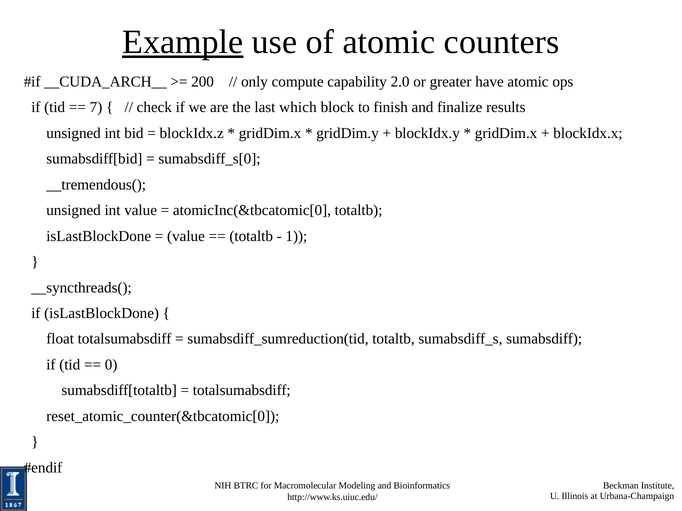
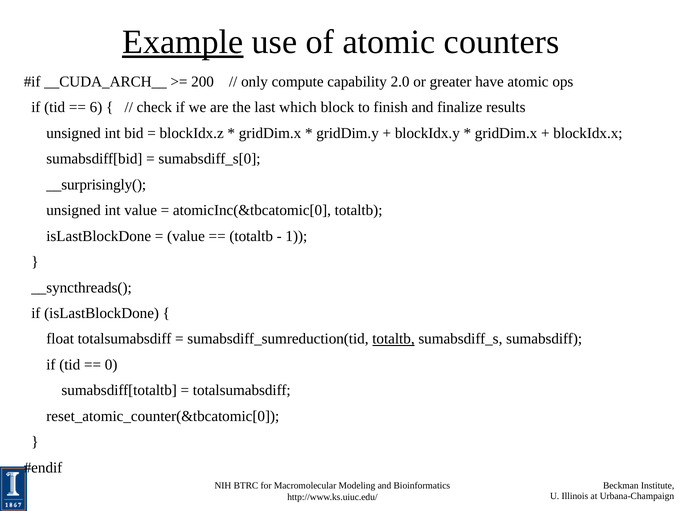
7: 7 -> 6 (96, 108)
__tremendous(: __tremendous( -> __surprisingly( (96, 185)
totaltb underline: none -> present (393, 339)
